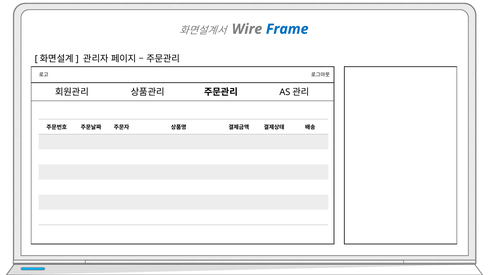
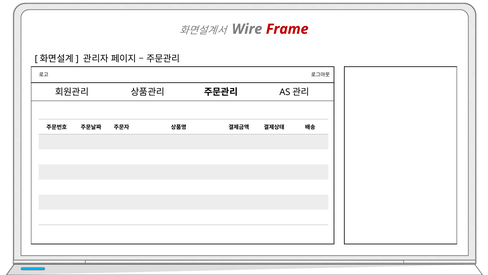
Frame colour: blue -> red (287, 29)
